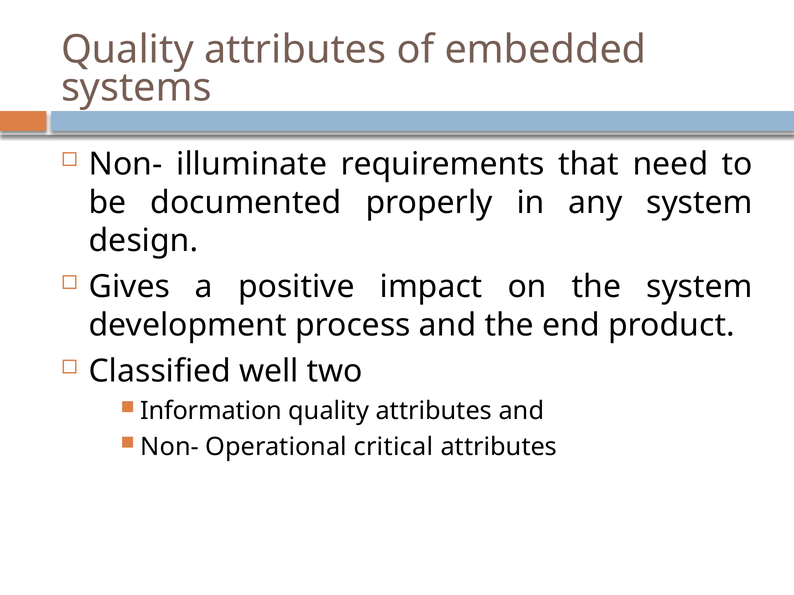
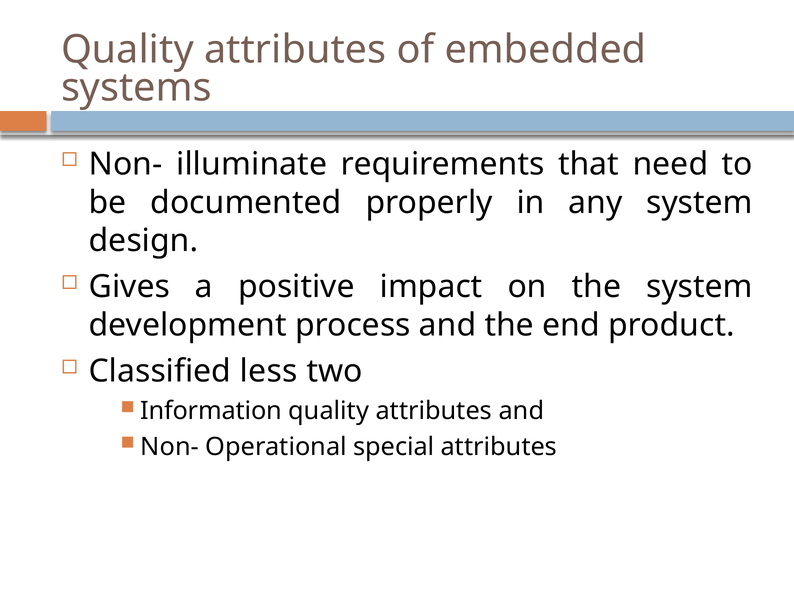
well: well -> less (269, 372)
critical: critical -> special (394, 447)
